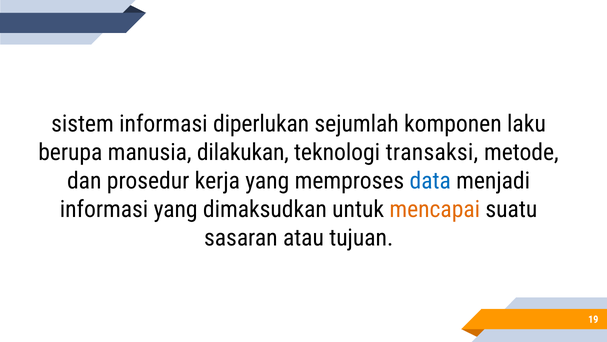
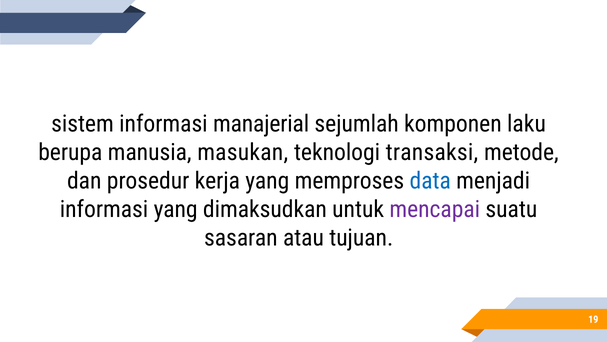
diperlukan: diperlukan -> manajerial (261, 124)
dilakukan: dilakukan -> masukan (243, 152)
mencapai colour: orange -> purple (435, 209)
